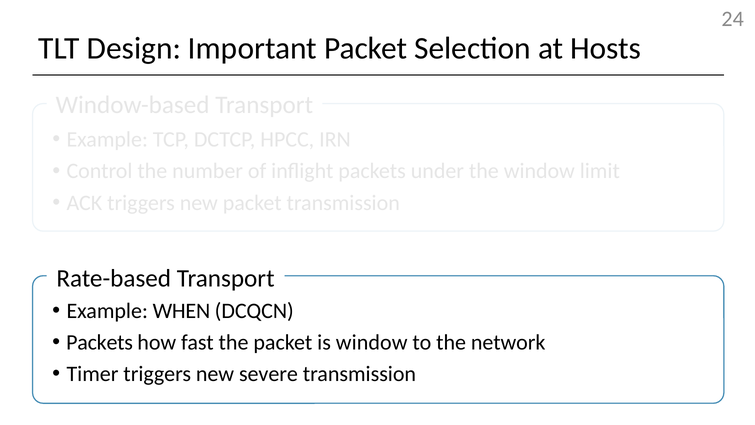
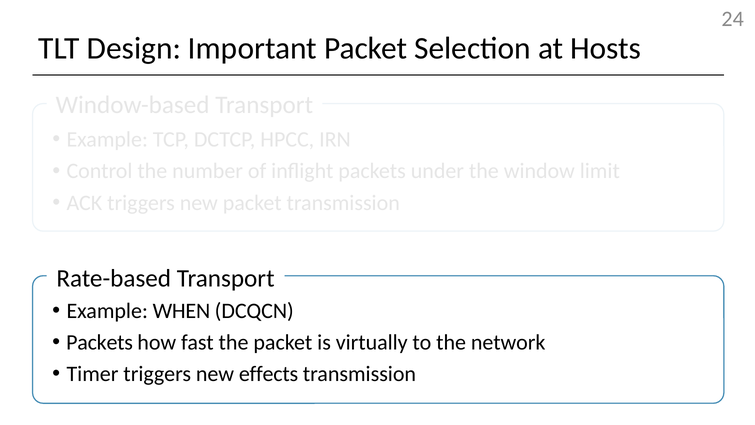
is window: window -> virtually (372, 342)
severe: severe -> effects (269, 374)
